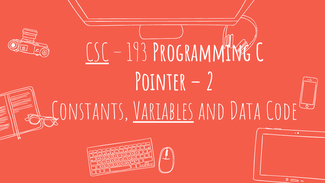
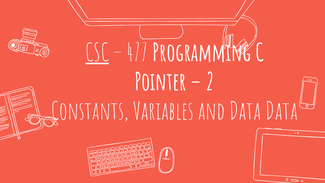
193: 193 -> 477 (137, 53)
Variables underline: present -> none (163, 111)
Data Code: Code -> Data (282, 111)
